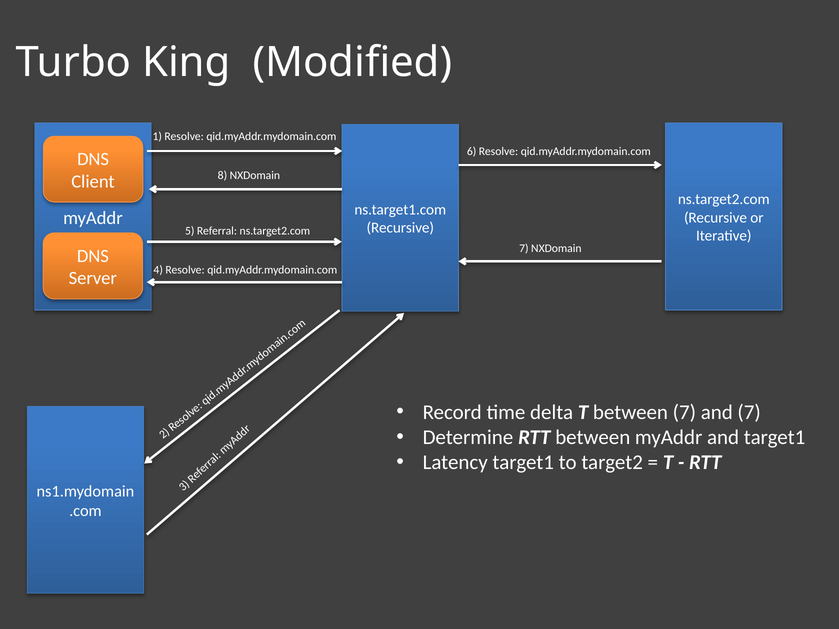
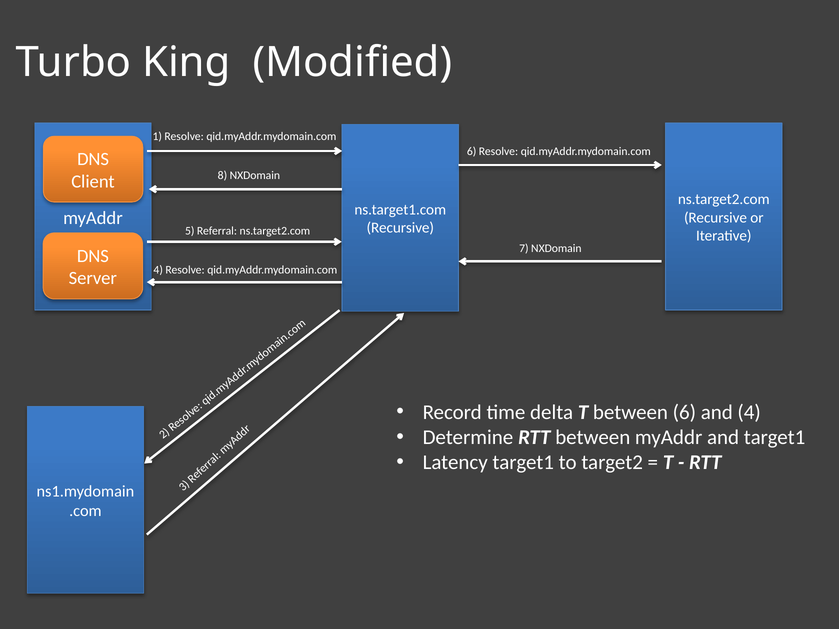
between 7: 7 -> 6 (684, 412)
and 7: 7 -> 4 (749, 412)
